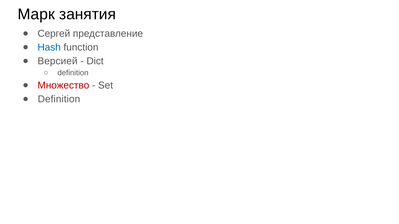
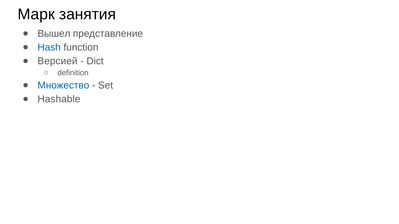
Сергей: Сергей -> Вышел (54, 34)
Множество colour: red -> blue (63, 86)
Definition: Definition -> Hashable (59, 99)
